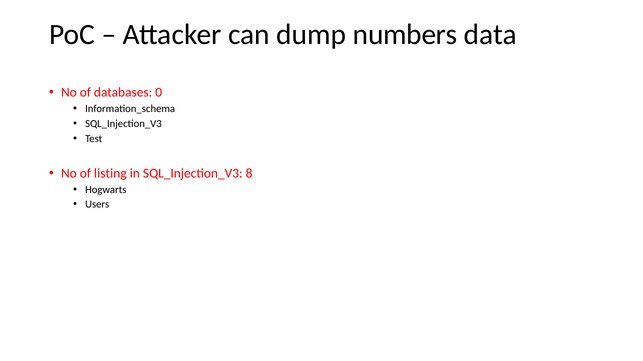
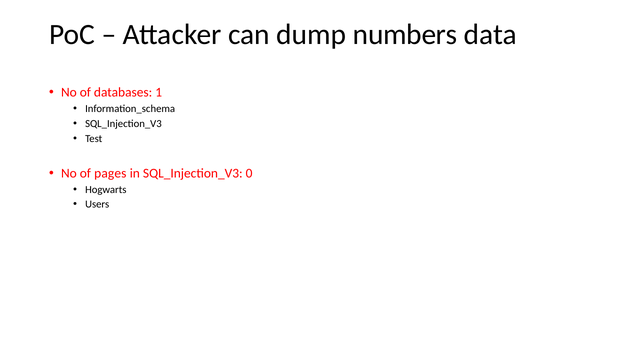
0: 0 -> 1 (159, 93)
listing: listing -> pages (110, 174)
8: 8 -> 0 (249, 174)
